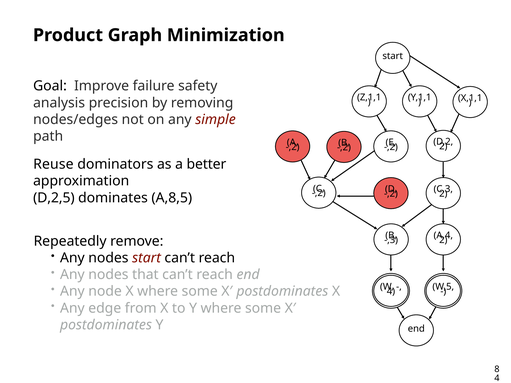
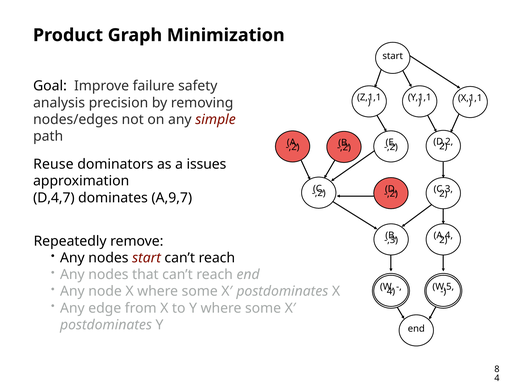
better: better -> issues (206, 164)
D,2,5: D,2,5 -> D,4,7 (54, 198)
A,8,5: A,8,5 -> A,9,7 (172, 198)
